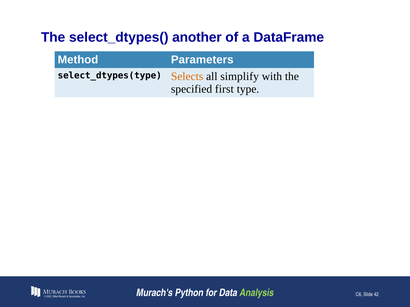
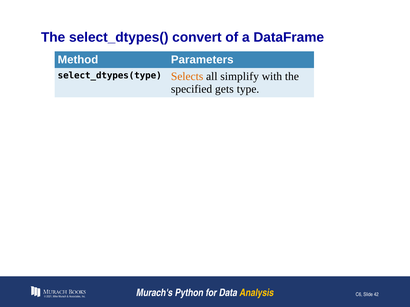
another: another -> convert (197, 37)
first: first -> gets (224, 89)
Analysis colour: light green -> yellow (257, 293)
